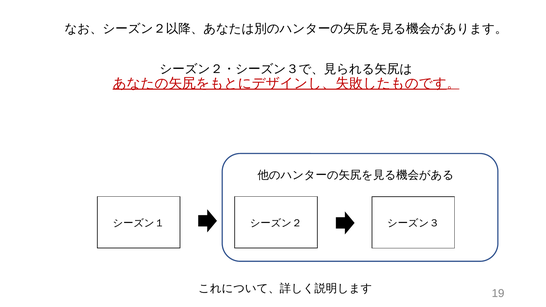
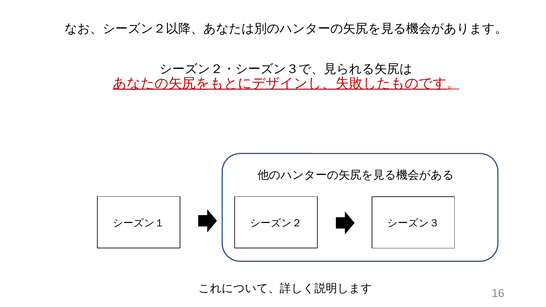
19: 19 -> 16 (498, 294)
